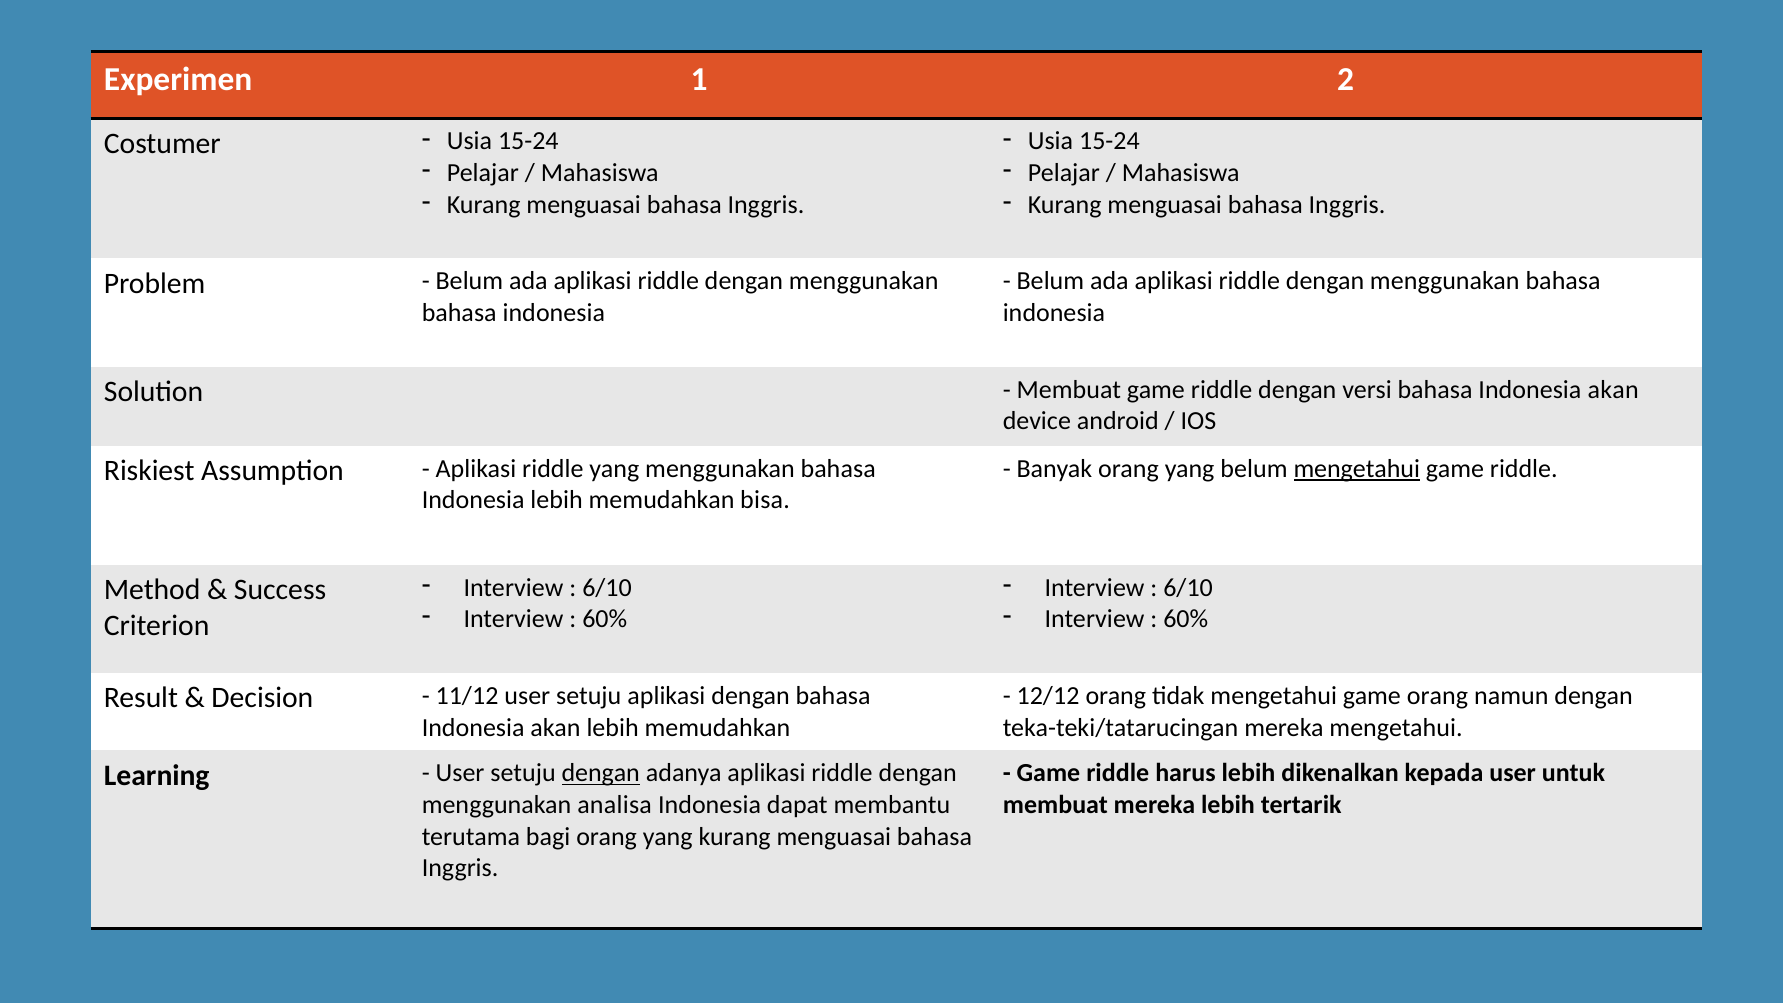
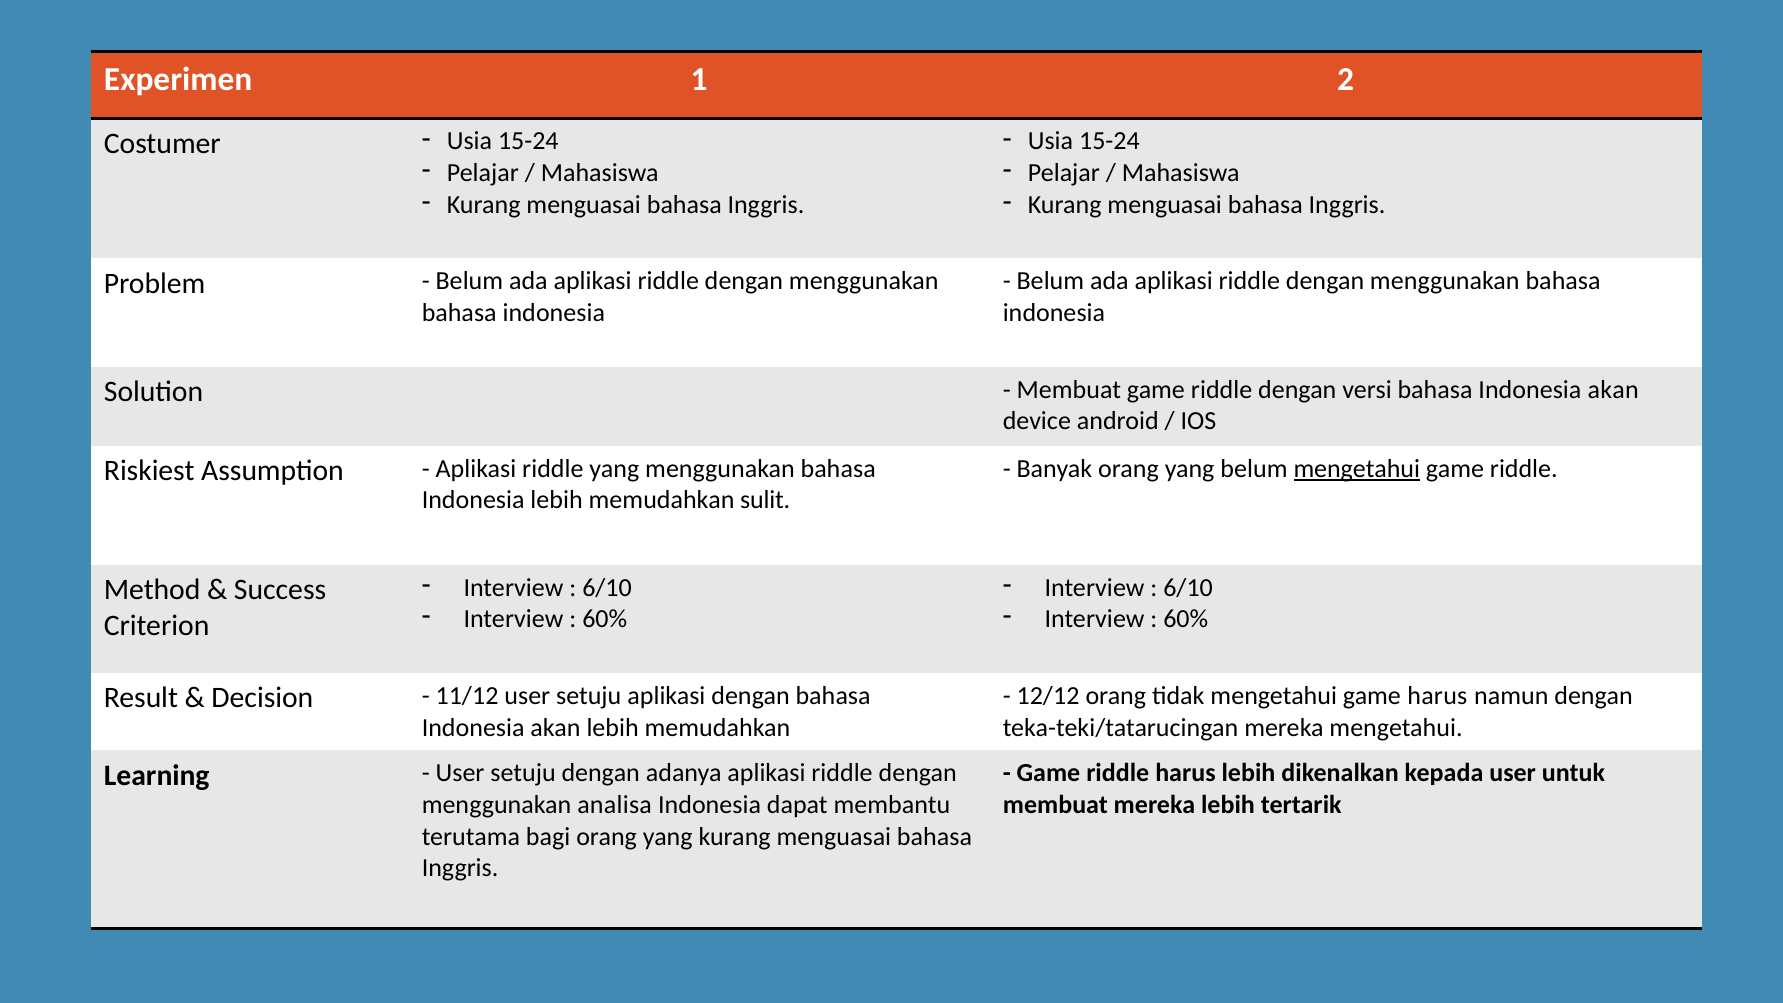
bisa: bisa -> sulit (765, 500)
game orang: orang -> harus (1437, 696)
dengan underline: present -> none (601, 773)
